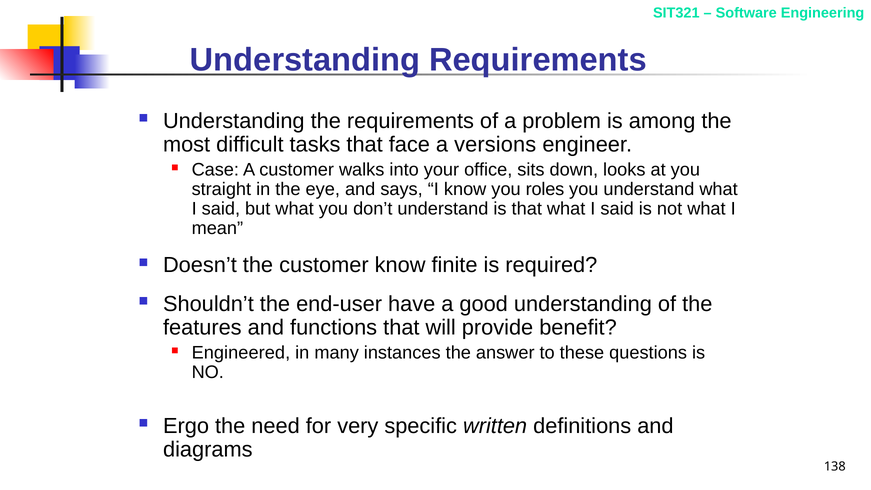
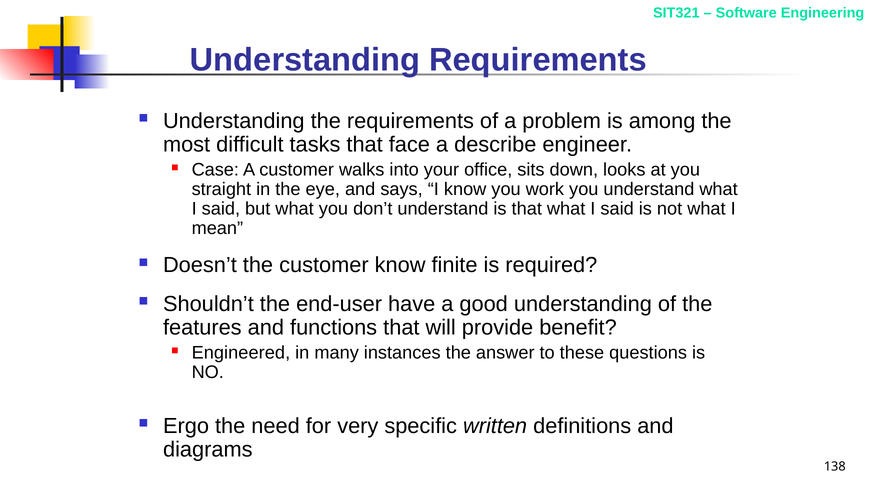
versions: versions -> describe (495, 144)
roles: roles -> work (545, 189)
